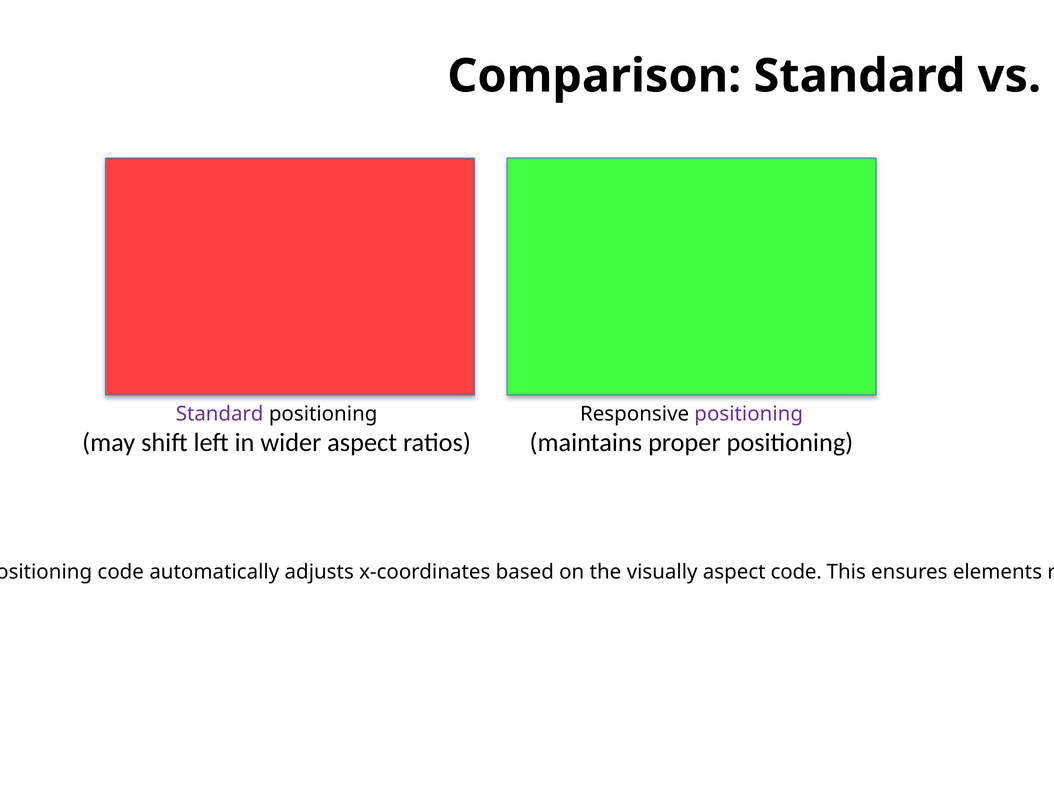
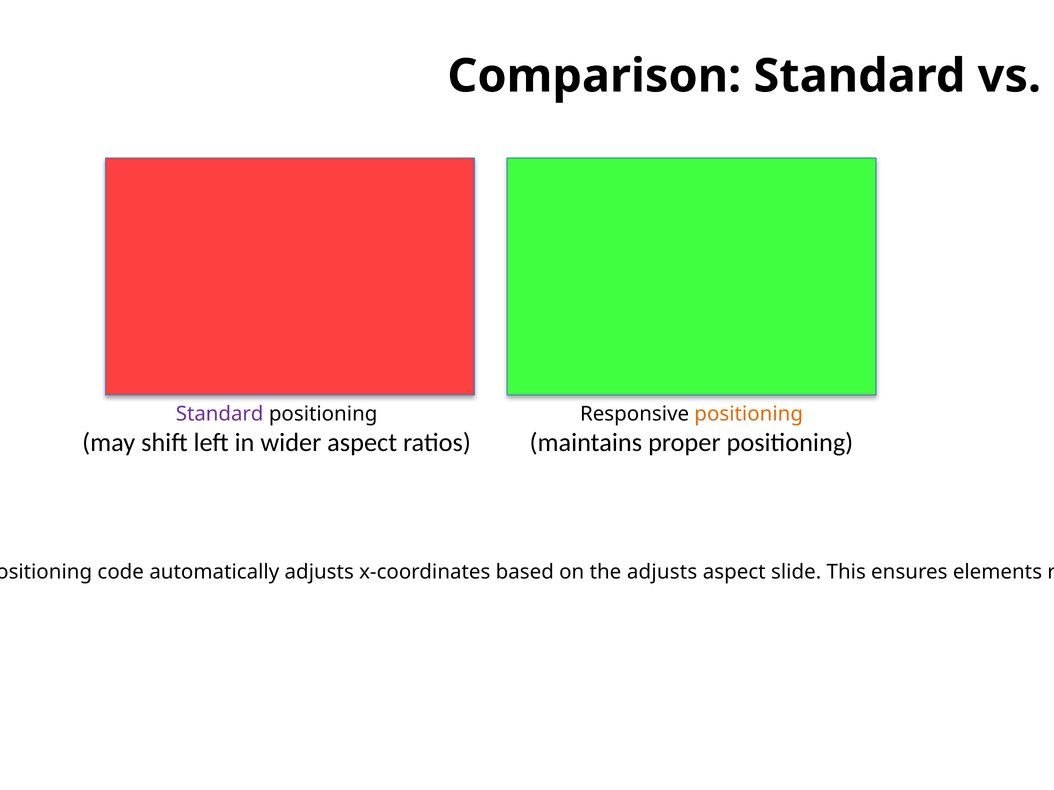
positioning colour: purple -> orange (749, 414)
the visually: visually -> adjusts (662, 572)
aspect code: code -> slide (796, 572)
